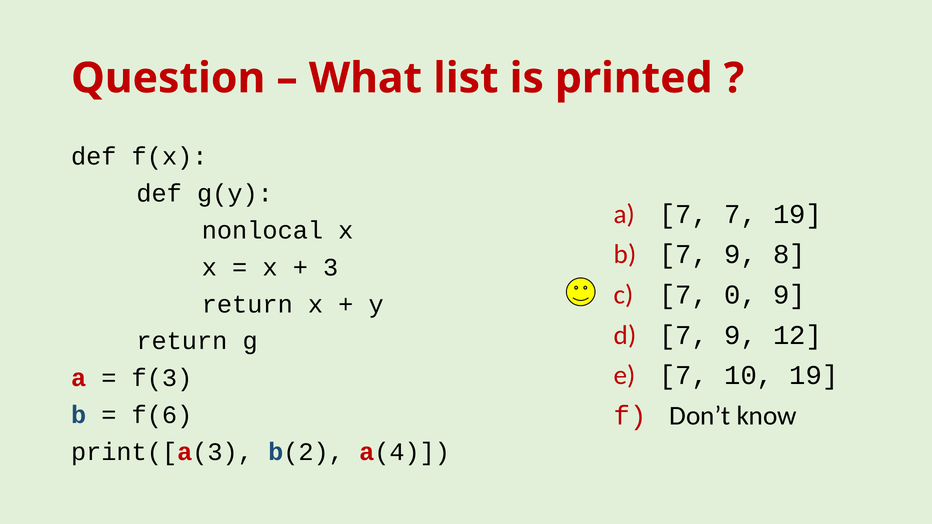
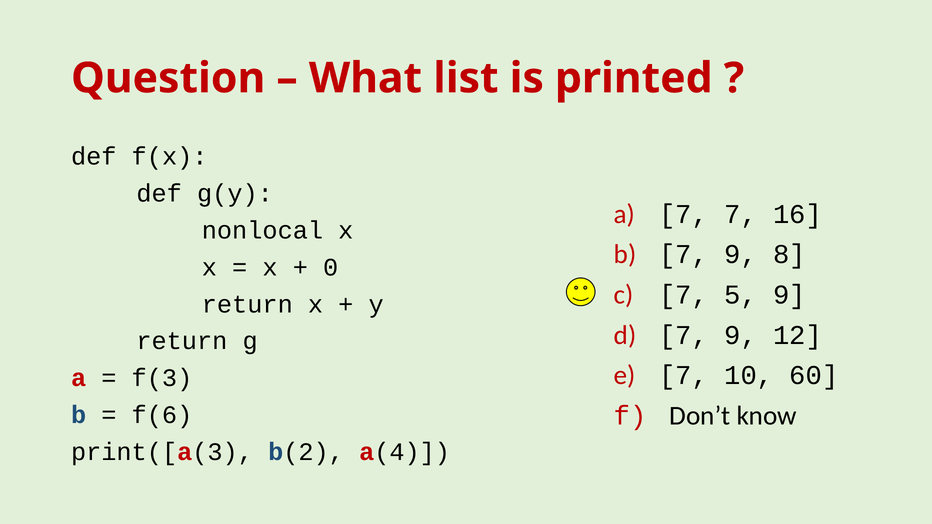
7 19: 19 -> 16 (798, 214)
3: 3 -> 0 (331, 267)
0: 0 -> 5 (741, 295)
10 19: 19 -> 60 (814, 376)
